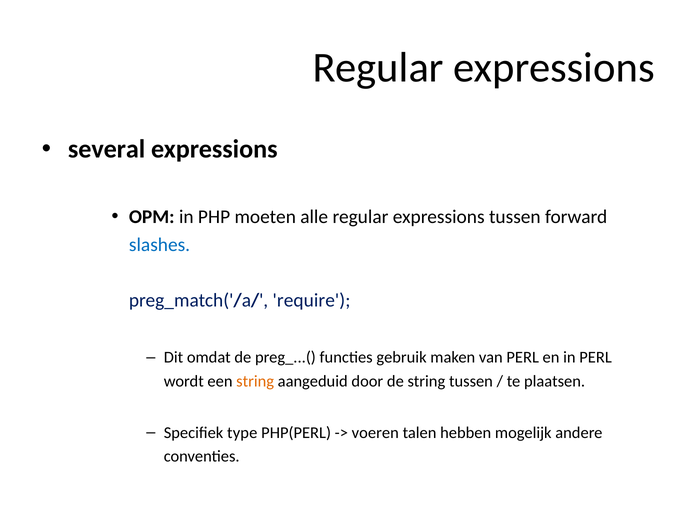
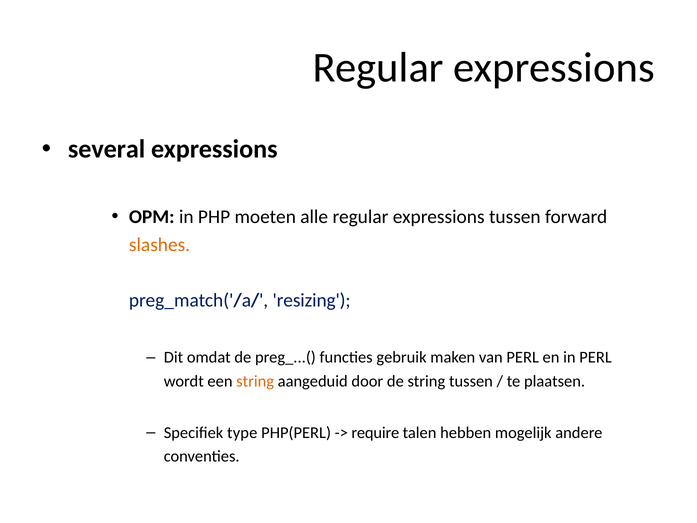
slashes colour: blue -> orange (160, 245)
require: require -> resizing (312, 300)
voeren: voeren -> require (375, 432)
